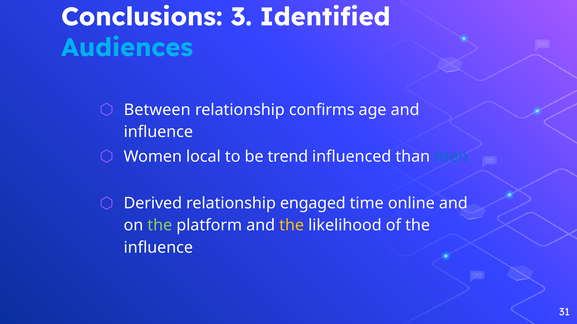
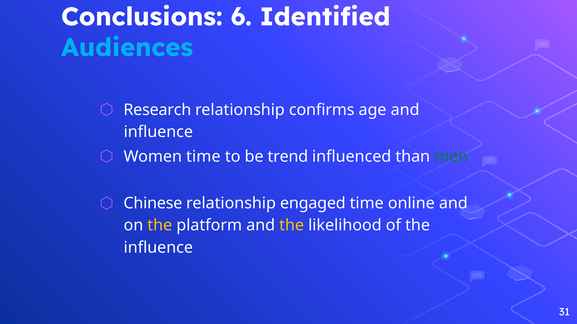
3: 3 -> 6 (241, 17)
Between: Between -> Research (157, 110)
Women local: local -> time (203, 157)
men colour: blue -> green (451, 157)
Derived: Derived -> Chinese (153, 204)
the colour: light green -> yellow (160, 226)
